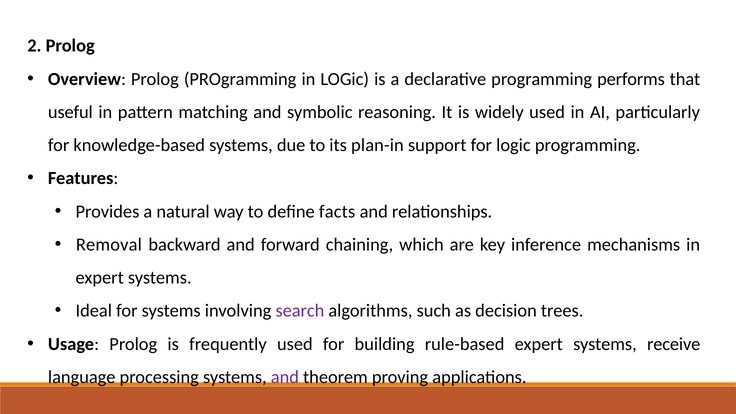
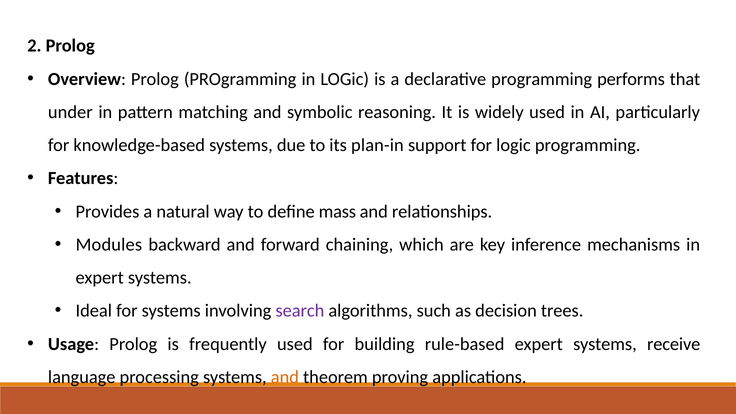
useful: useful -> under (70, 112)
facts: facts -> mass (337, 212)
Removal: Removal -> Modules (109, 245)
and colour: purple -> orange (285, 377)
